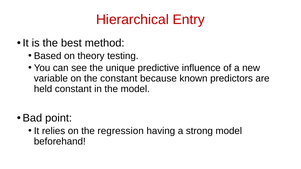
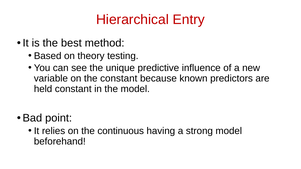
regression: regression -> continuous (121, 131)
